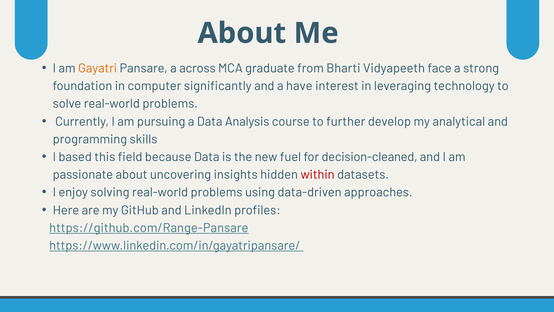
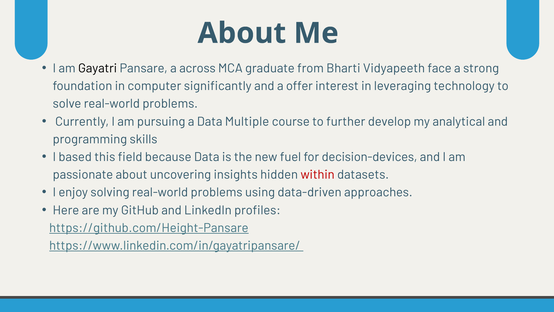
Gayatri colour: orange -> black (98, 68)
have: have -> offer (299, 86)
Analysis: Analysis -> Multiple (247, 121)
decision-cleaned: decision-cleaned -> decision-devices (370, 157)
https://github.com/Range-Pansare: https://github.com/Range-Pansare -> https://github.com/Height-Pansare (149, 228)
